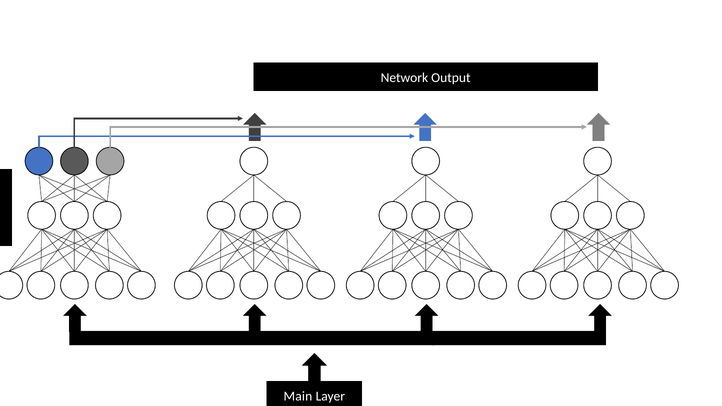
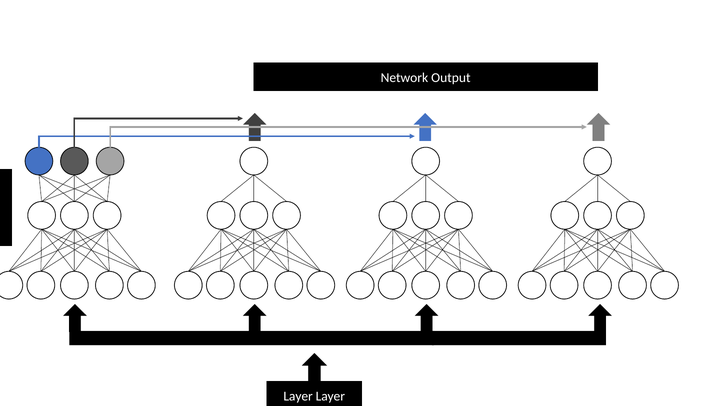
Main: Main -> Layer (298, 397)
